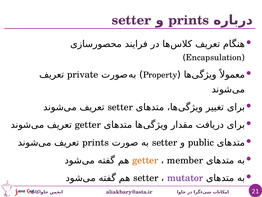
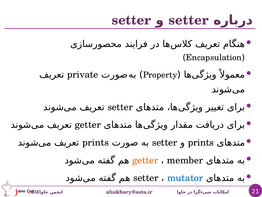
prints: prints -> setter (189, 20)
public: public -> prints (201, 142)
mutator colour: purple -> blue (185, 178)
